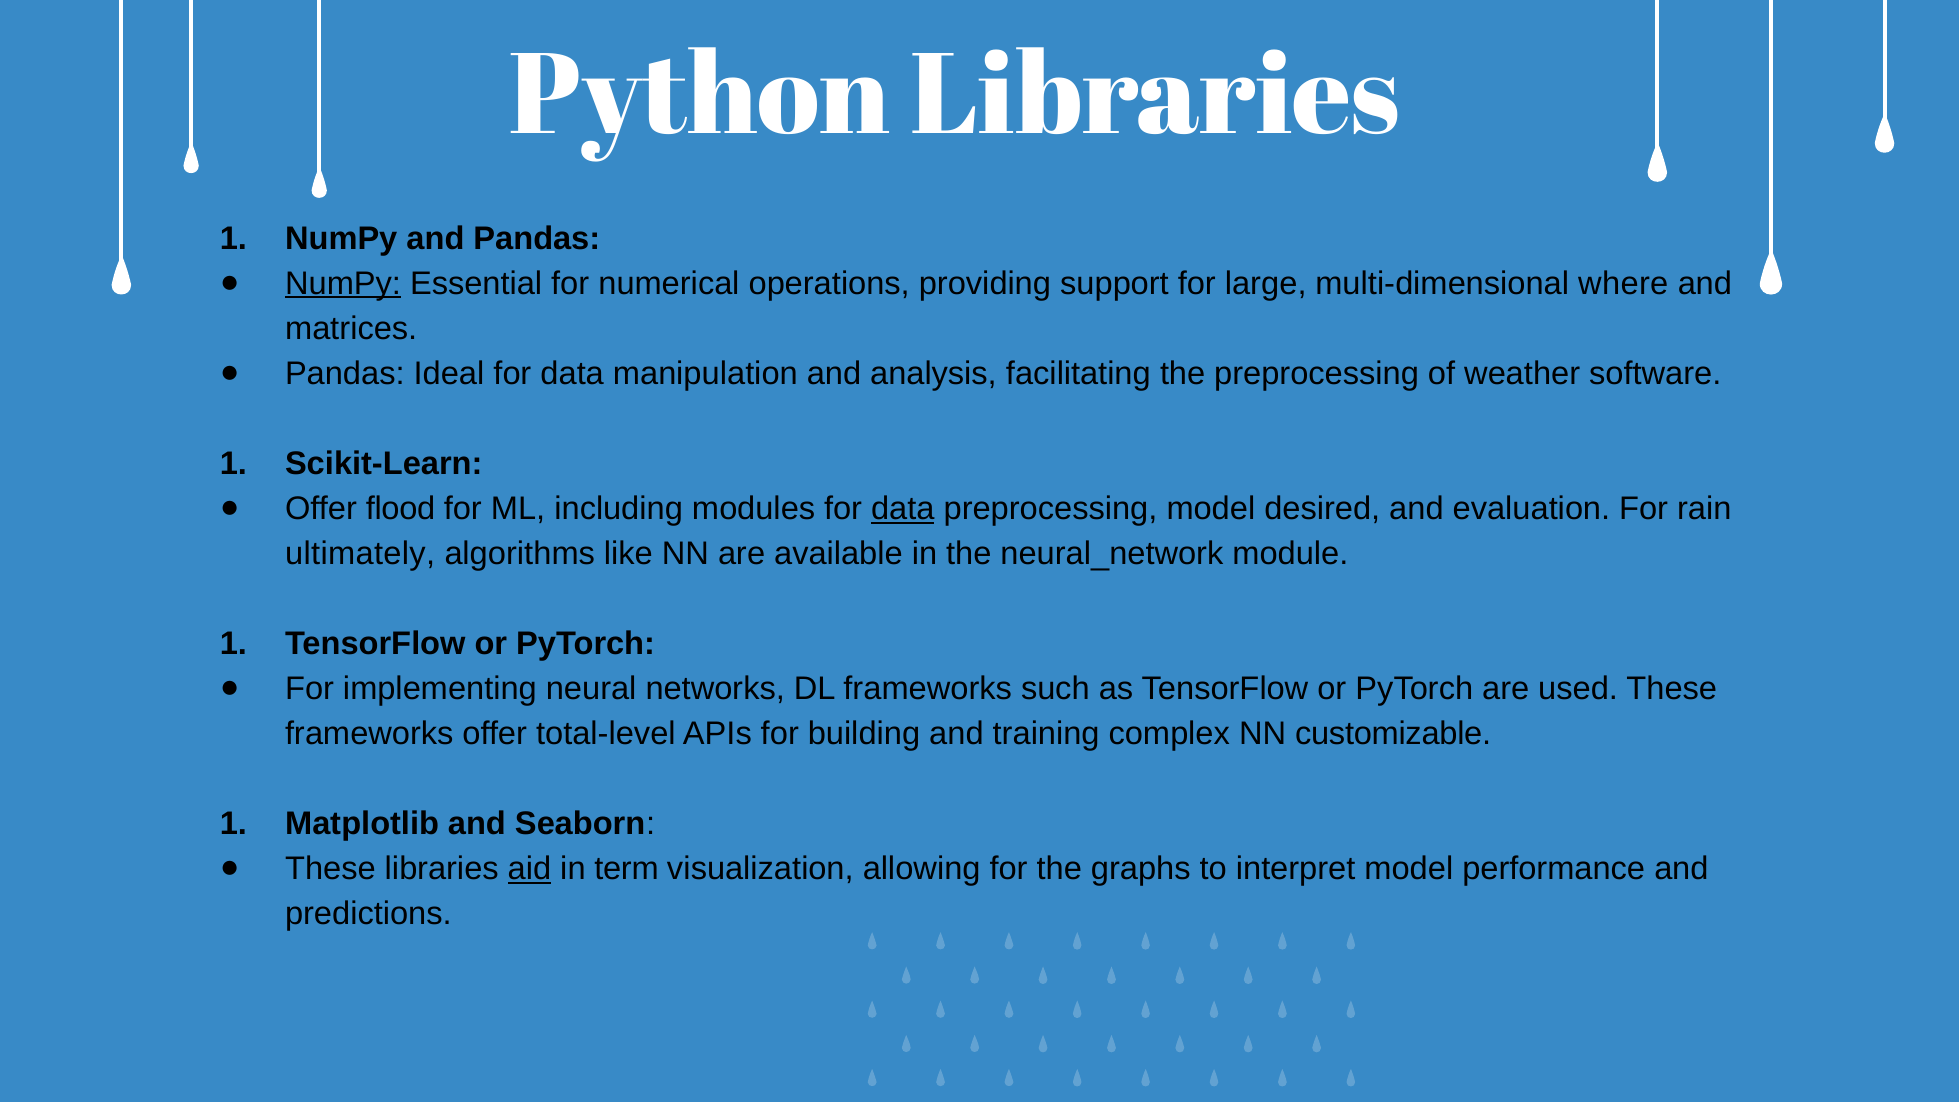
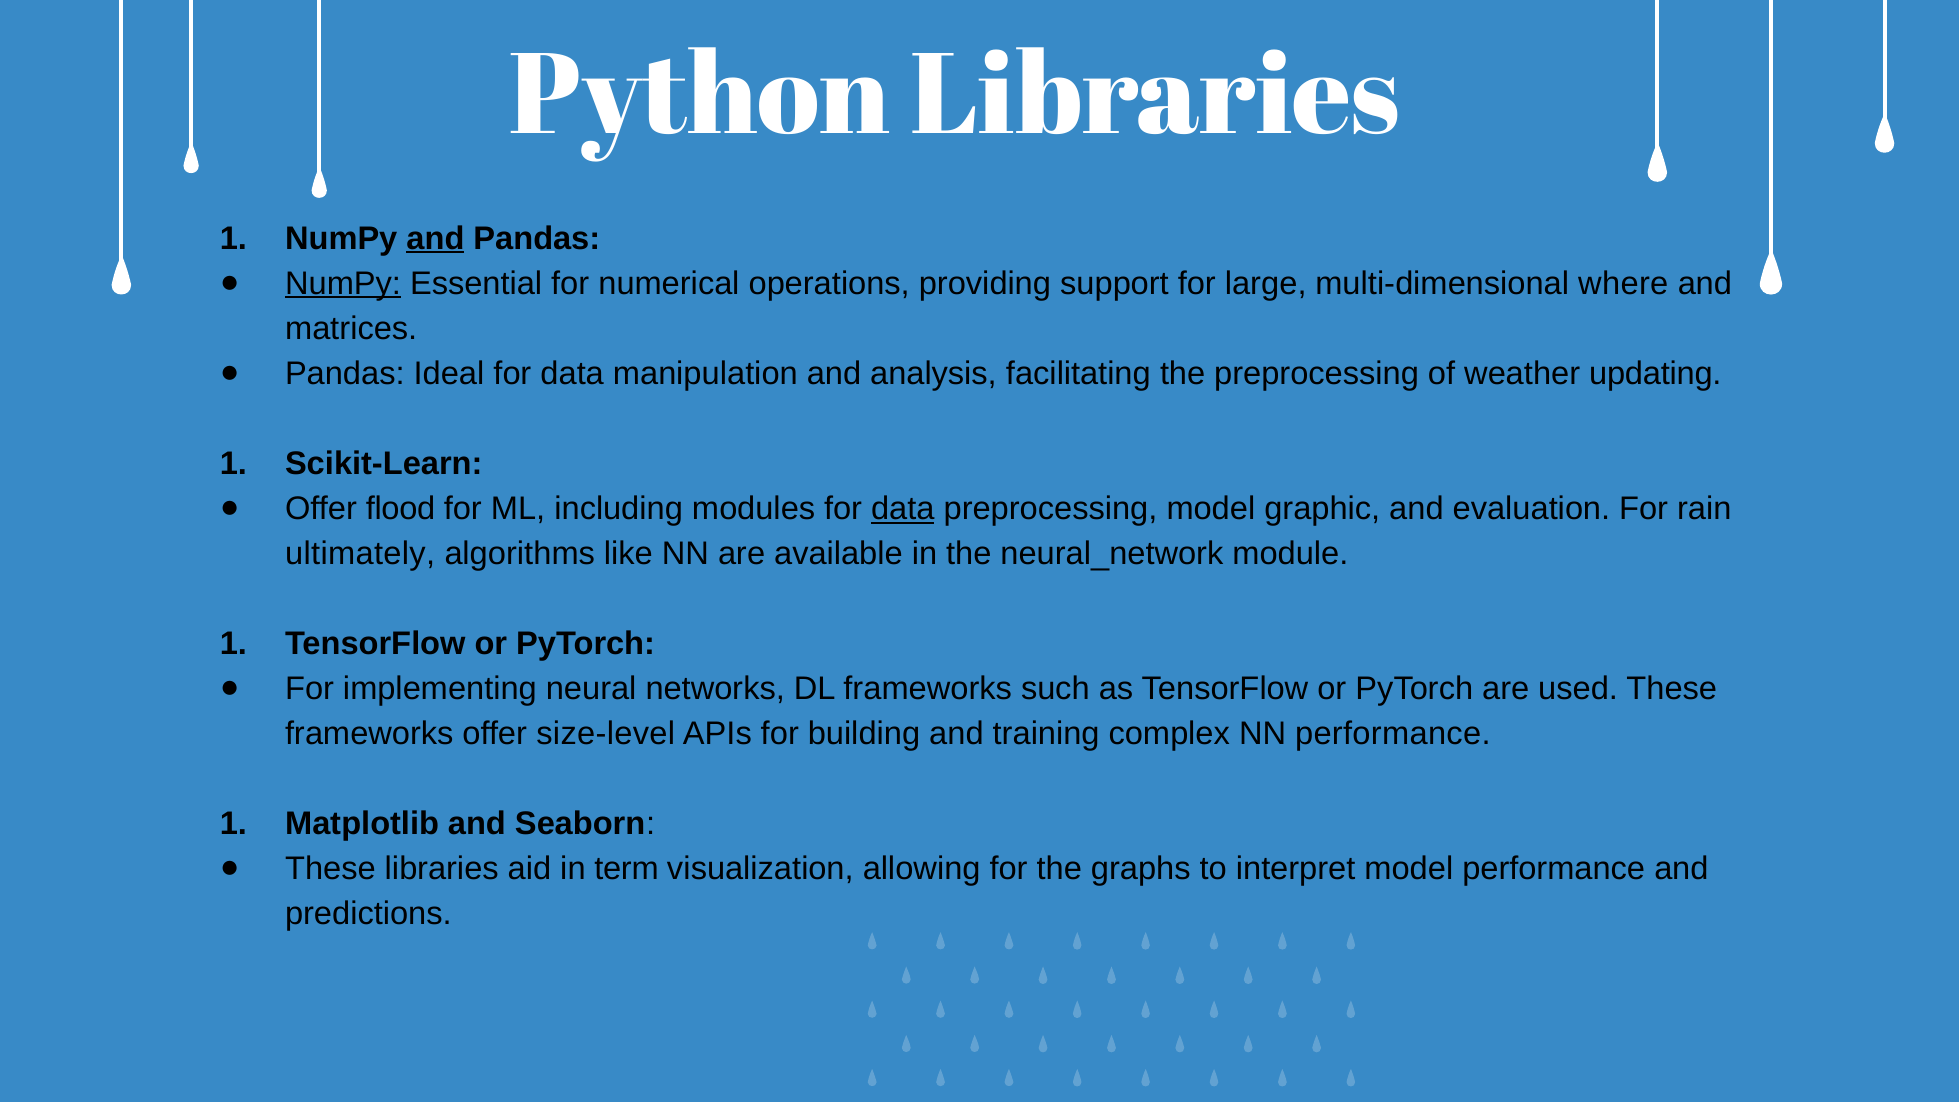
and underline: none -> present (435, 238)
software: software -> updating (1655, 373)
desired: desired -> graphic (1322, 509)
total-level: total-level -> size-level (606, 734)
NN customizable: customizable -> performance (1393, 734)
aid underline: present -> none (530, 869)
